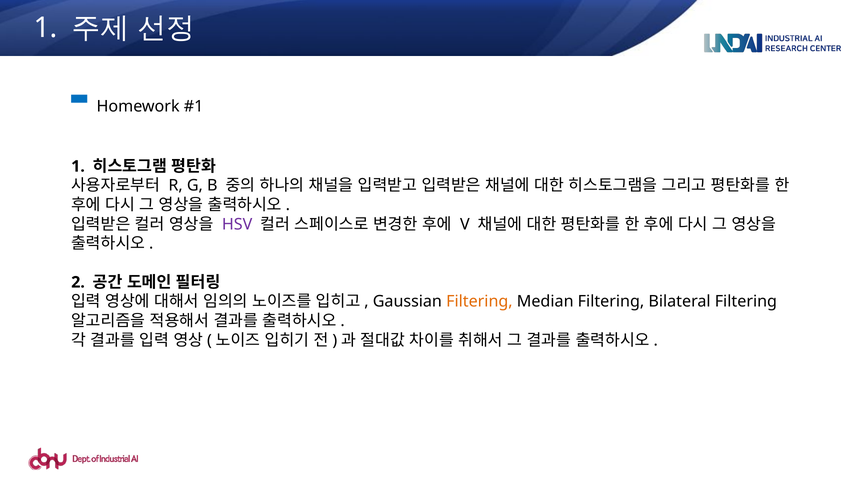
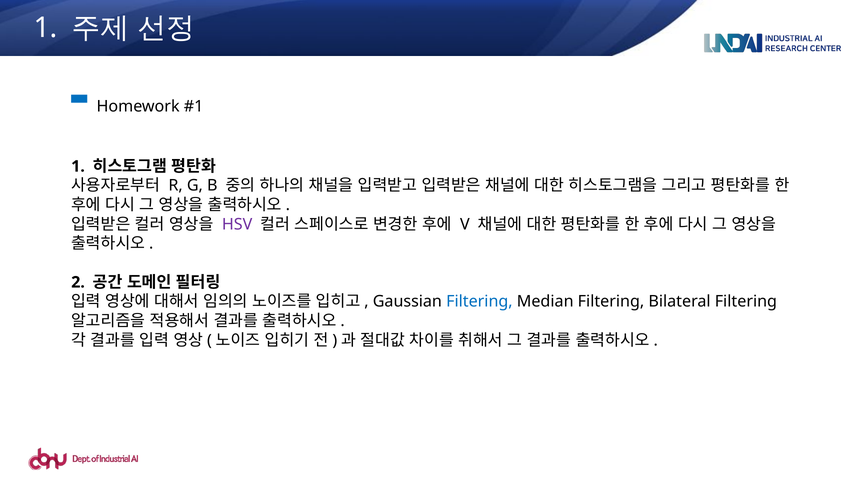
Filtering colour: orange -> blue (479, 302)
